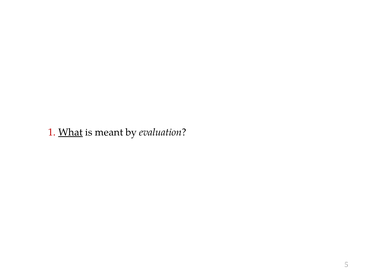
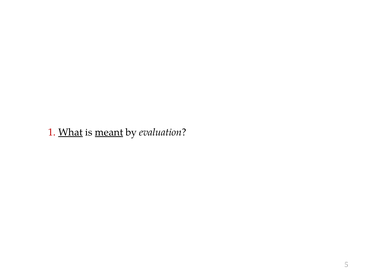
meant underline: none -> present (109, 132)
